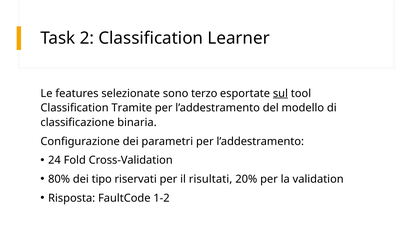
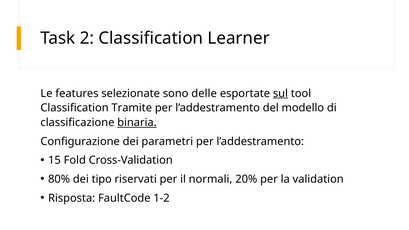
terzo: terzo -> delle (204, 93)
binaria underline: none -> present (137, 123)
24: 24 -> 15 (54, 160)
risultati: risultati -> normali (211, 179)
